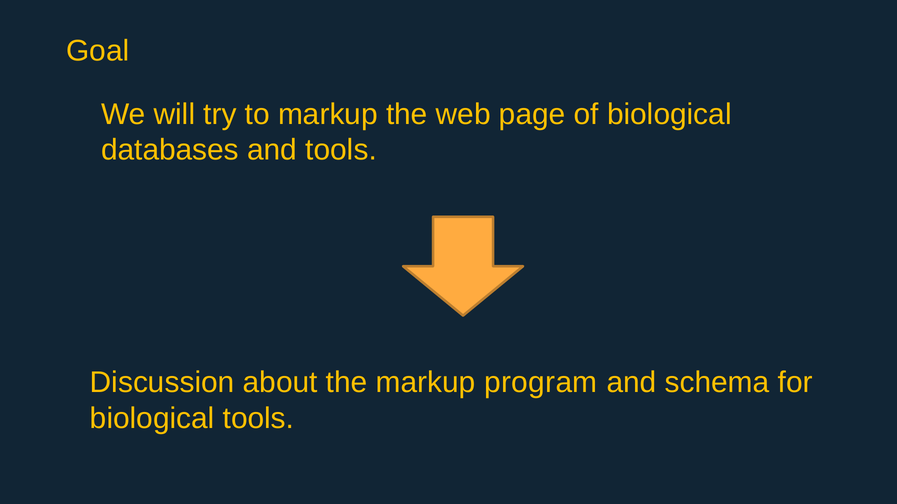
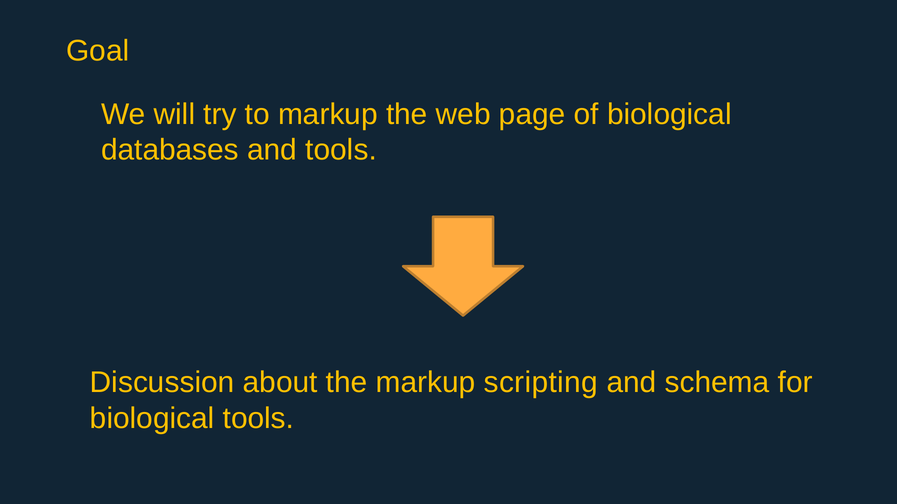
program: program -> scripting (541, 383)
